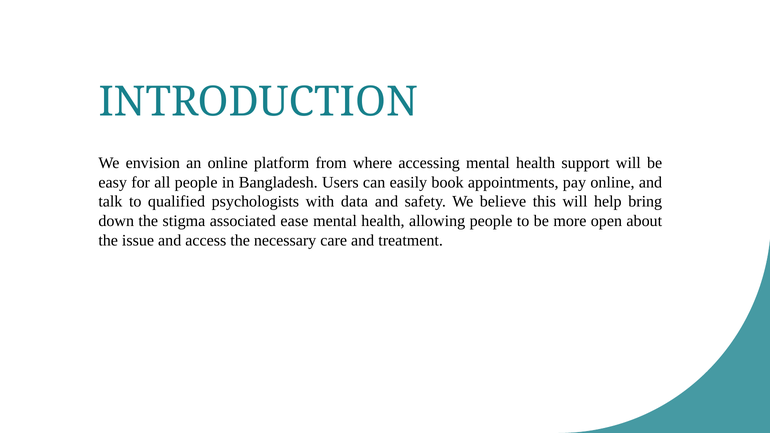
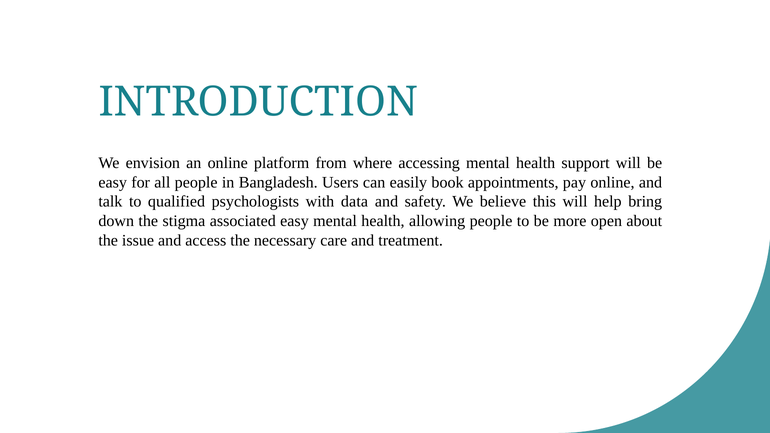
associated ease: ease -> easy (294, 221)
